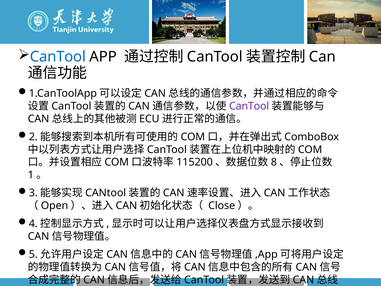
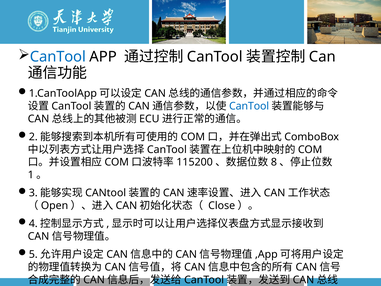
CanTool colour: purple -> blue (249, 106)
